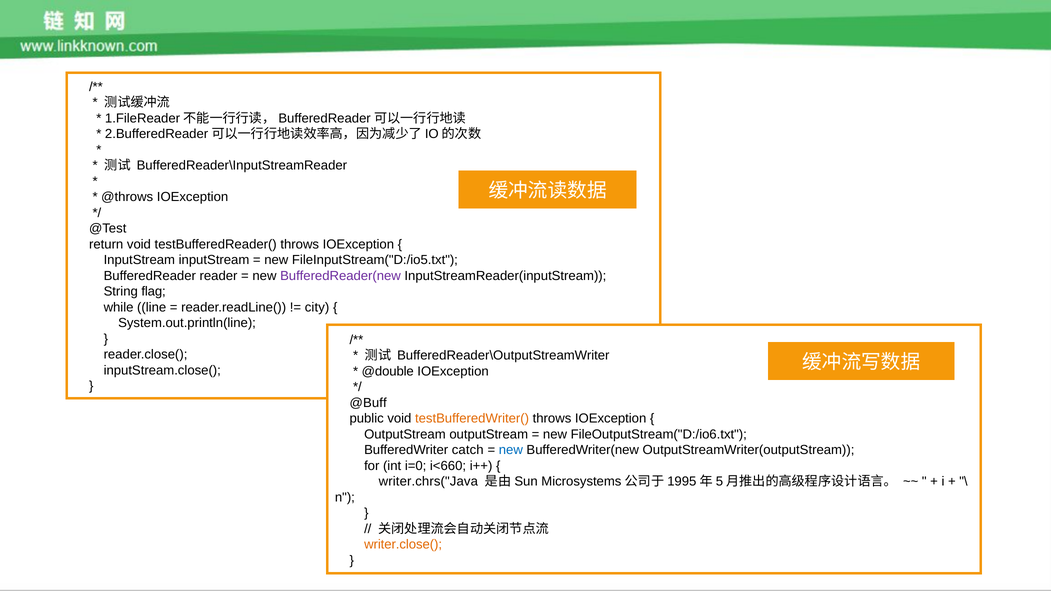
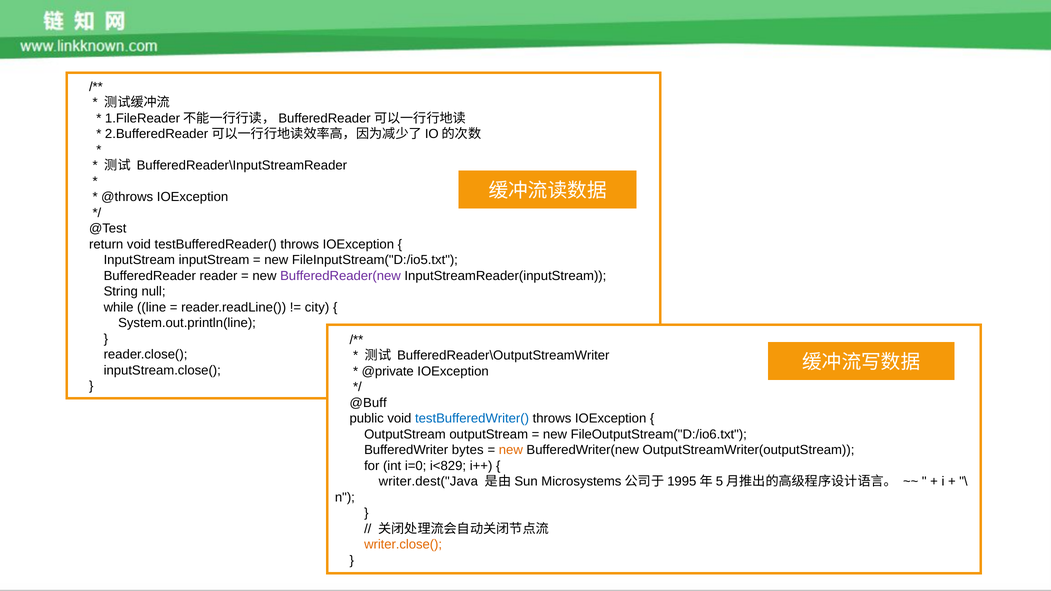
flag: flag -> null (154, 292)
@double: @double -> @private (388, 371)
testBufferedWriter( colour: orange -> blue (472, 419)
catch: catch -> bytes (468, 450)
new colour: blue -> orange (511, 450)
i<660: i<660 -> i<829 (448, 466)
writer.chrs("Java: writer.chrs("Java -> writer.dest("Java (428, 482)
